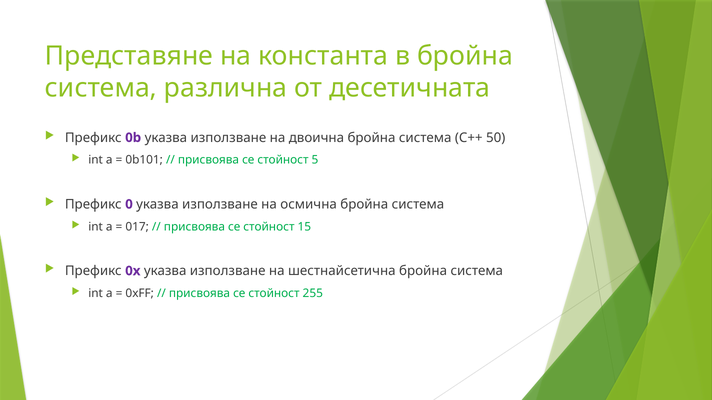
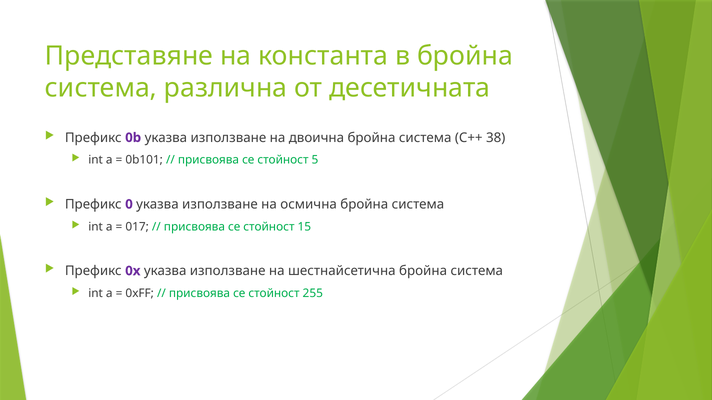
50: 50 -> 38 (496, 138)
